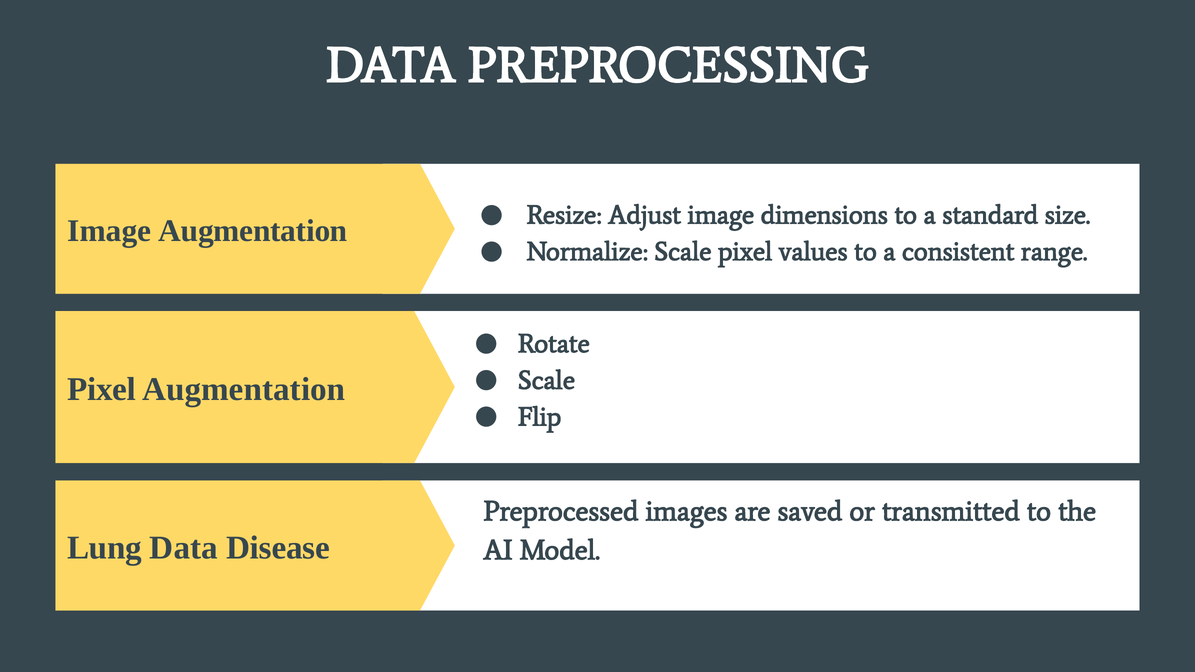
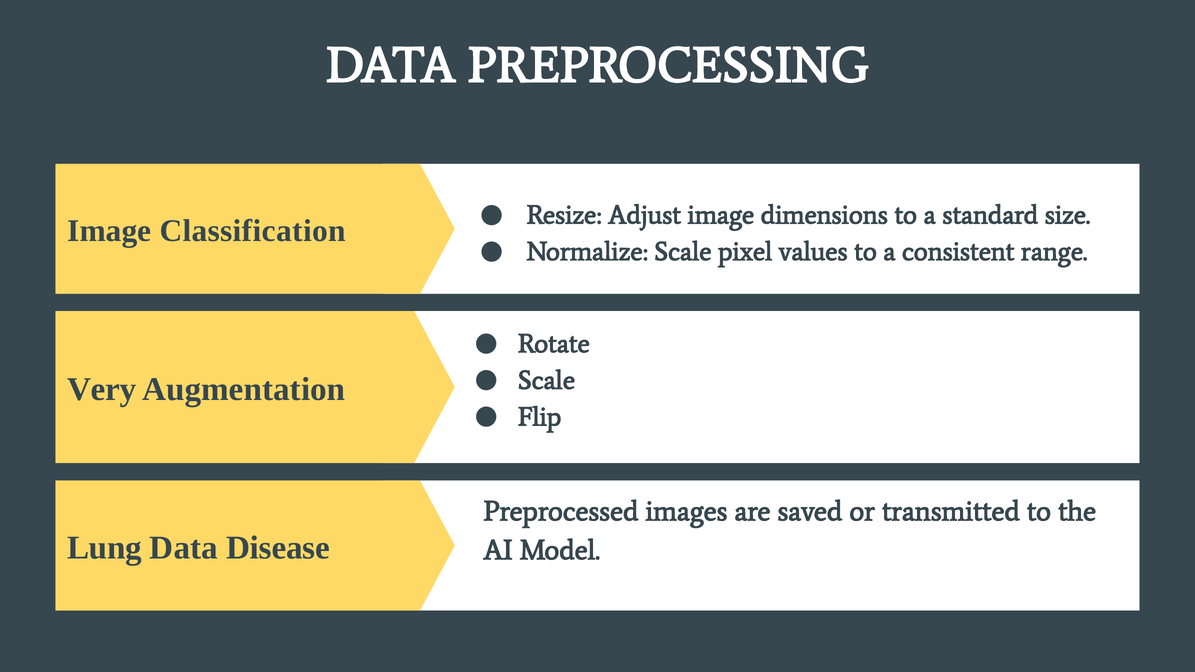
Image Augmentation: Augmentation -> Classification (253, 231)
Pixel: Pixel -> Very (102, 389)
